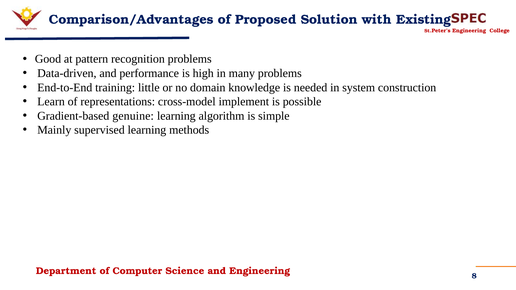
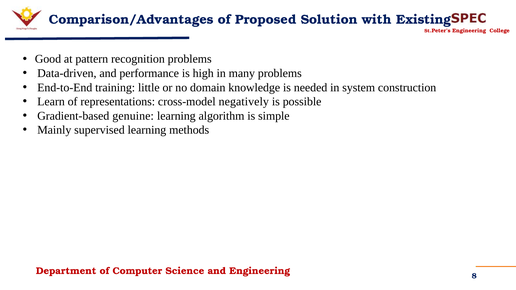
implement: implement -> negatively (244, 102)
